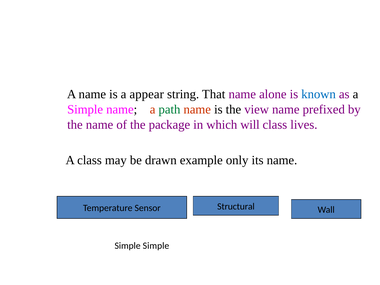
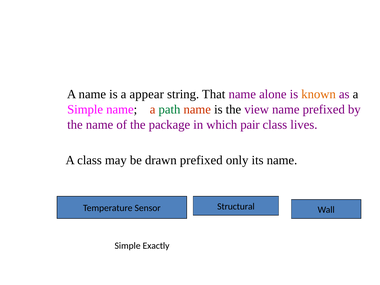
known colour: blue -> orange (319, 94)
will: will -> pair (250, 125)
drawn example: example -> prefixed (201, 160)
Simple Simple: Simple -> Exactly (156, 246)
